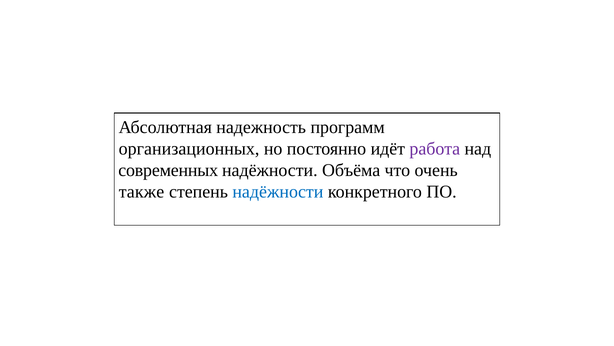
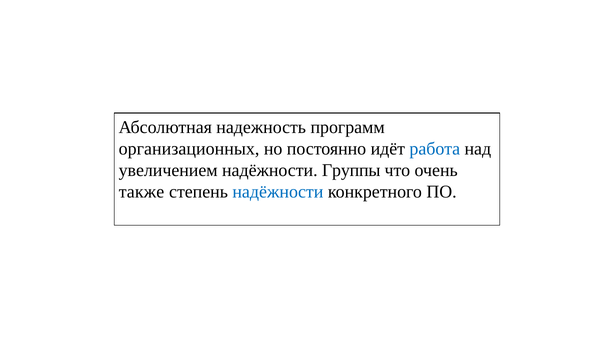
работа colour: purple -> blue (435, 149)
современных: современных -> увеличением (168, 170)
Объёма: Объёма -> Группы (351, 170)
